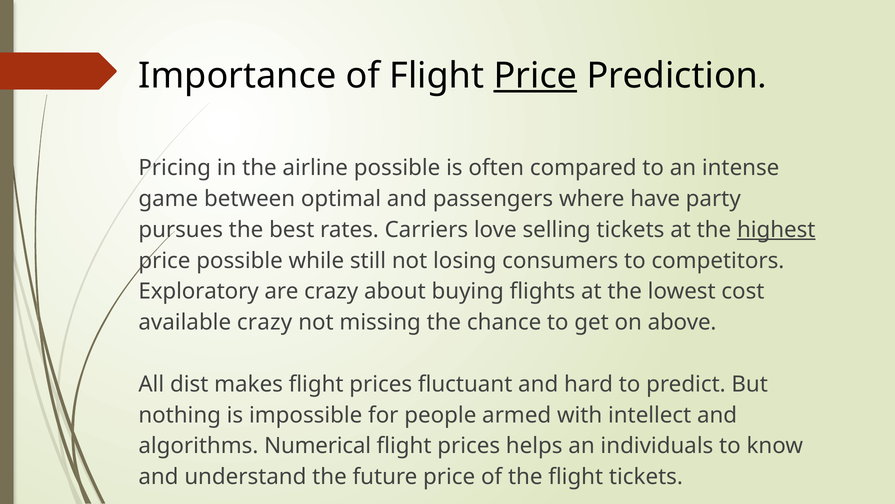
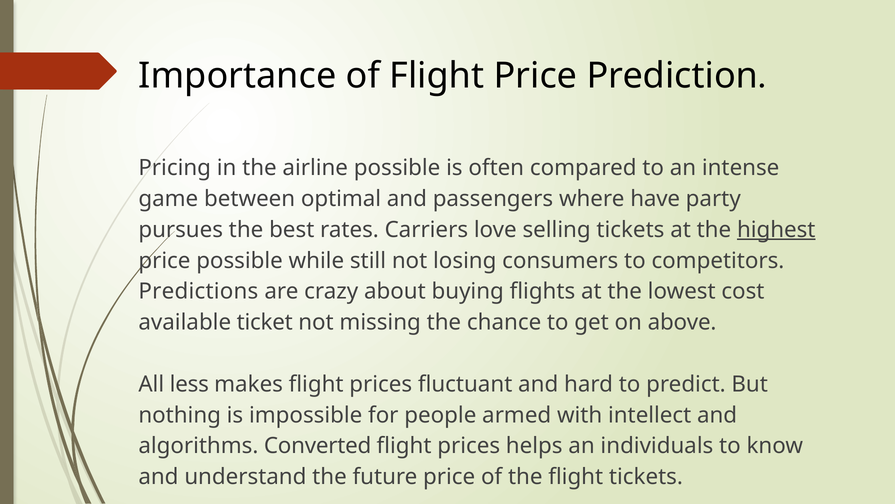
Price underline: present -> none (535, 76)
Exploratory: Exploratory -> Predictions (198, 291)
available crazy: crazy -> ticket (265, 322)
dist: dist -> less (189, 384)
Numerical: Numerical -> Converted (318, 446)
